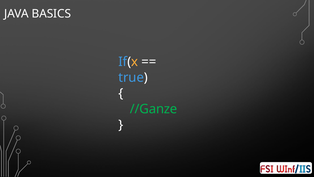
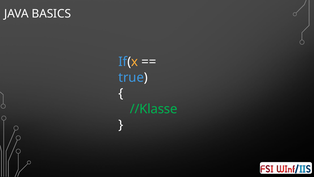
//Ganze: //Ganze -> //Klasse (154, 109)
